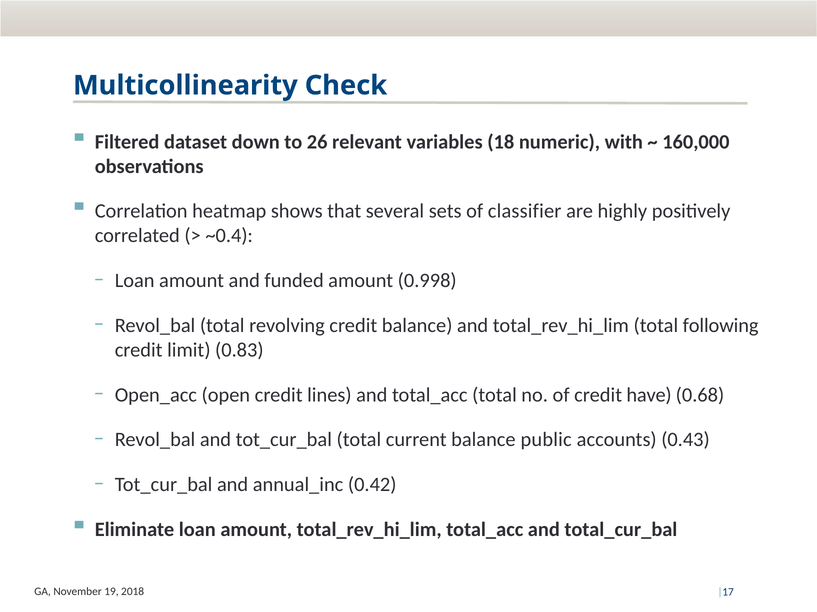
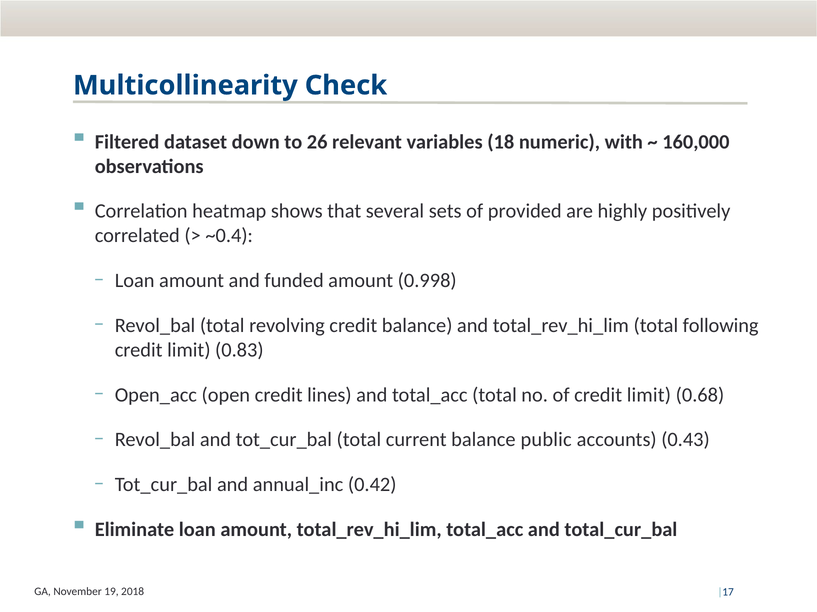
classifier: classifier -> provided (525, 211)
of credit have: have -> limit (649, 395)
